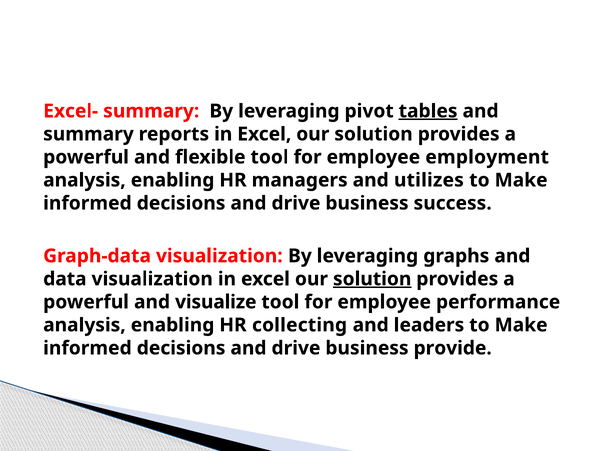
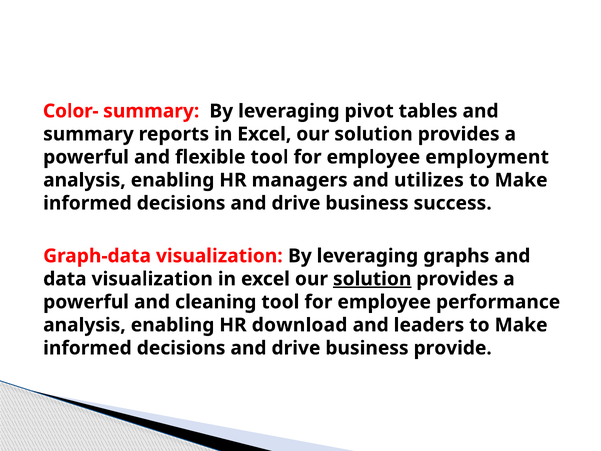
Excel-: Excel- -> Color- (71, 111)
tables underline: present -> none (428, 111)
visualize: visualize -> cleaning (216, 302)
collecting: collecting -> download (300, 325)
